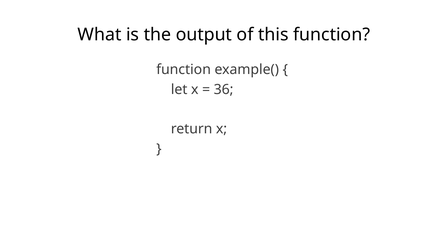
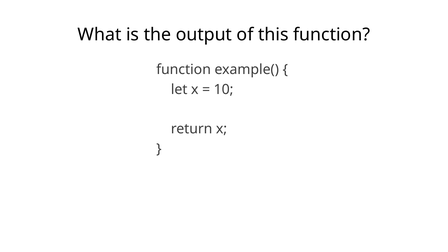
36: 36 -> 10 (224, 89)
